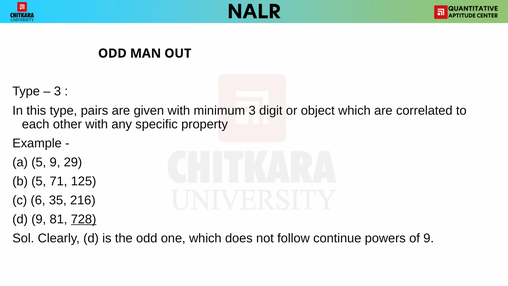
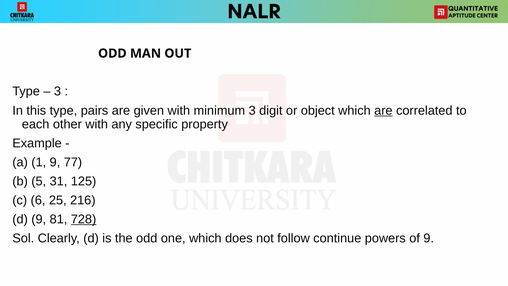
are underline: none -> present (383, 110)
a 5: 5 -> 1 (39, 162)
29: 29 -> 77 (73, 162)
71: 71 -> 31 (58, 181)
35: 35 -> 25 (58, 200)
